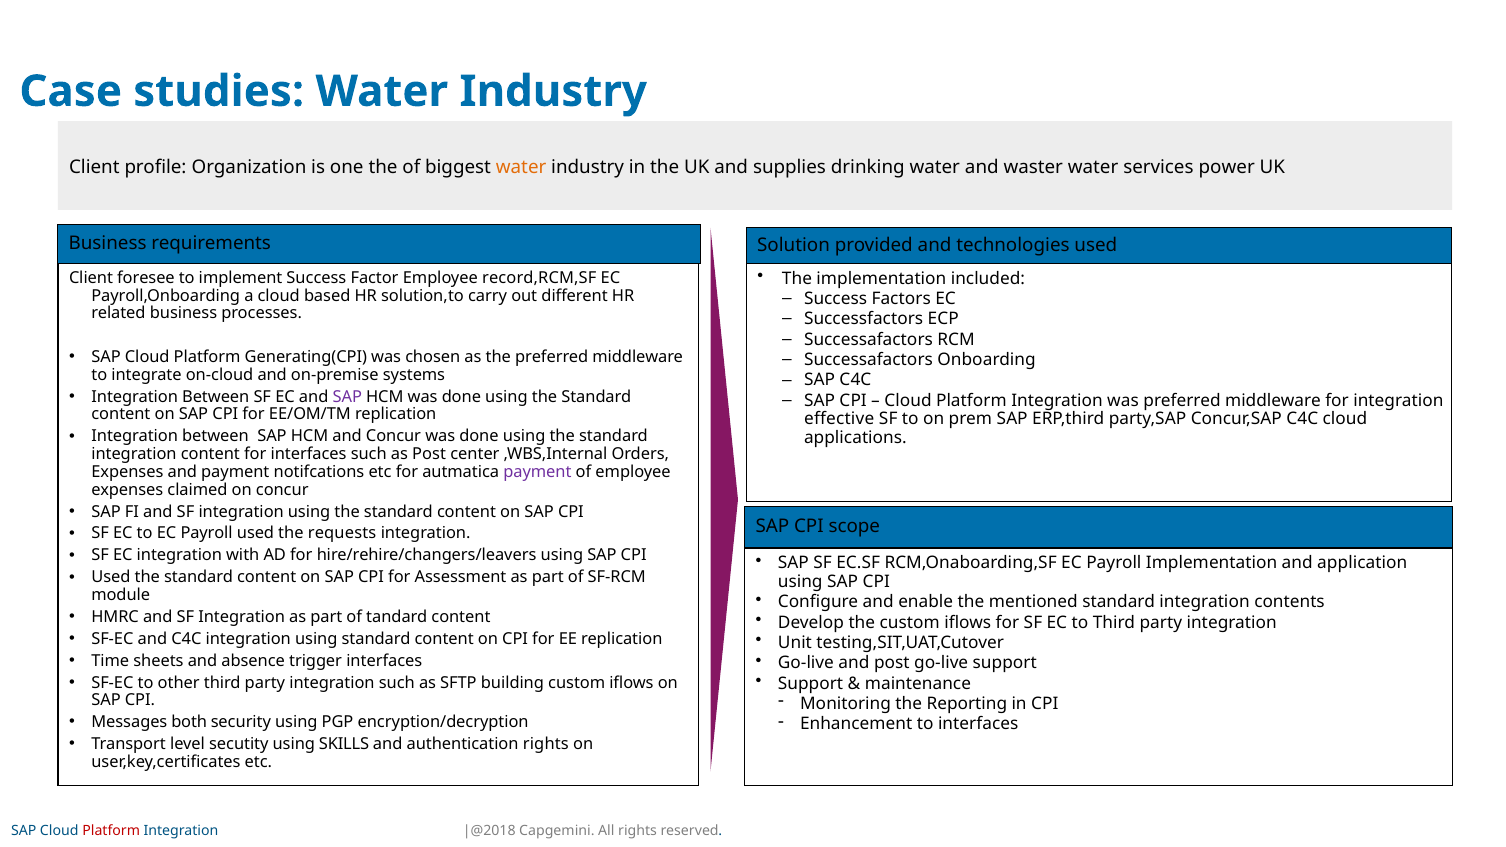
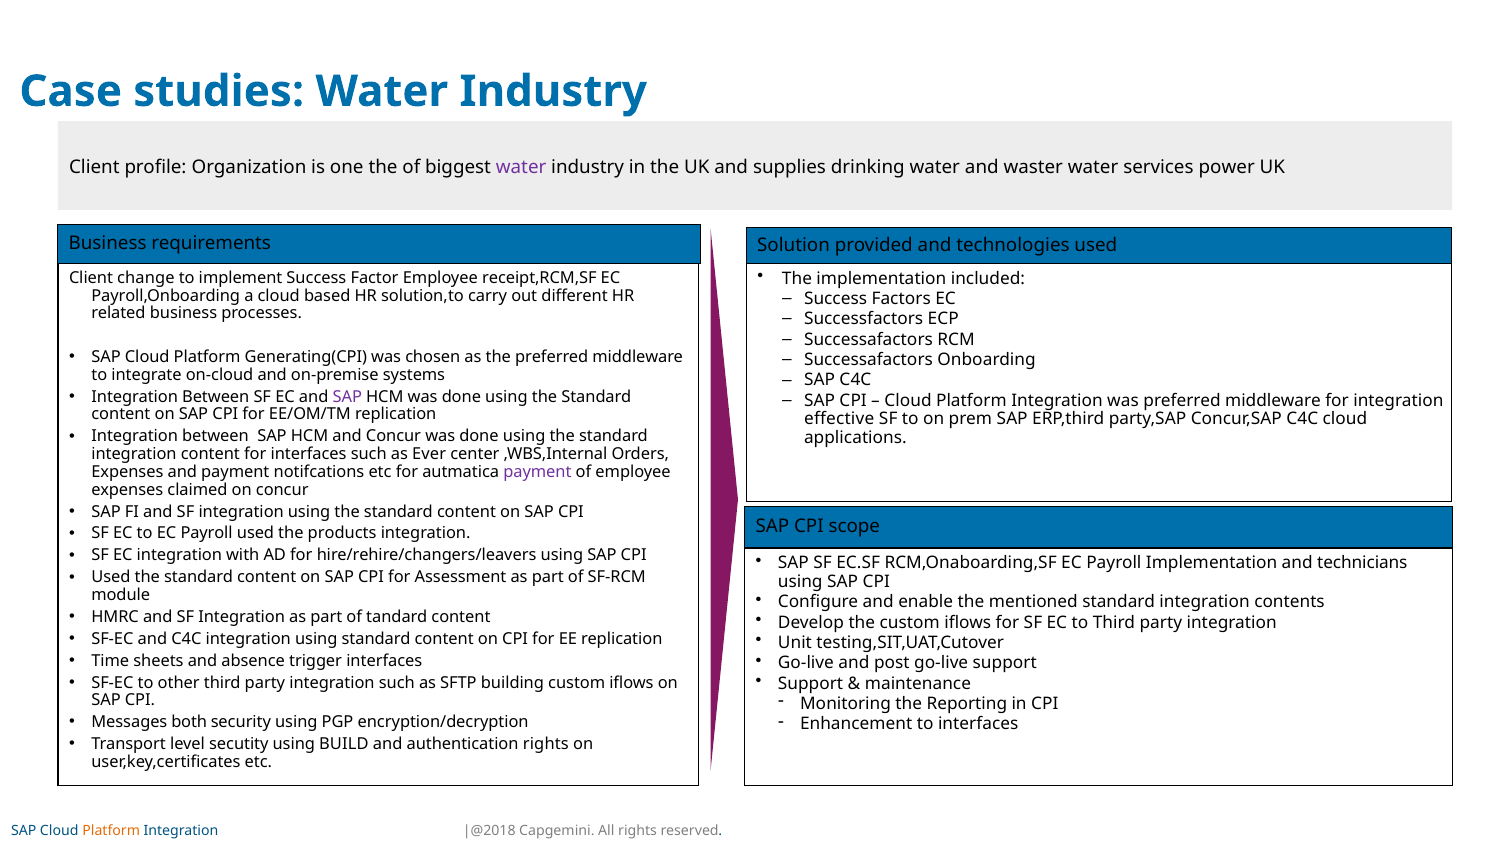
water colour: orange -> purple (521, 167)
foresee: foresee -> change (146, 278)
record,RCM,SF: record,RCM,SF -> receipt,RCM,SF (539, 278)
as Post: Post -> Ever (429, 454)
requests: requests -> products (342, 534)
application: application -> technicians (1362, 563)
SKILLS: SKILLS -> BUILD (344, 744)
Platform colour: red -> orange (111, 831)
